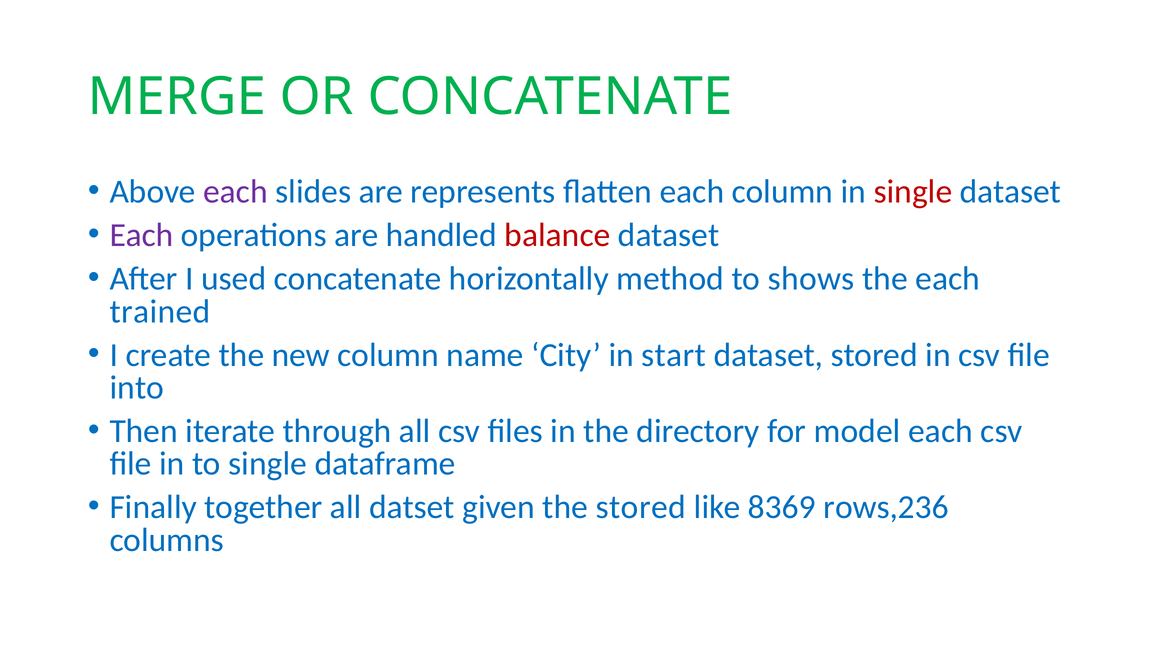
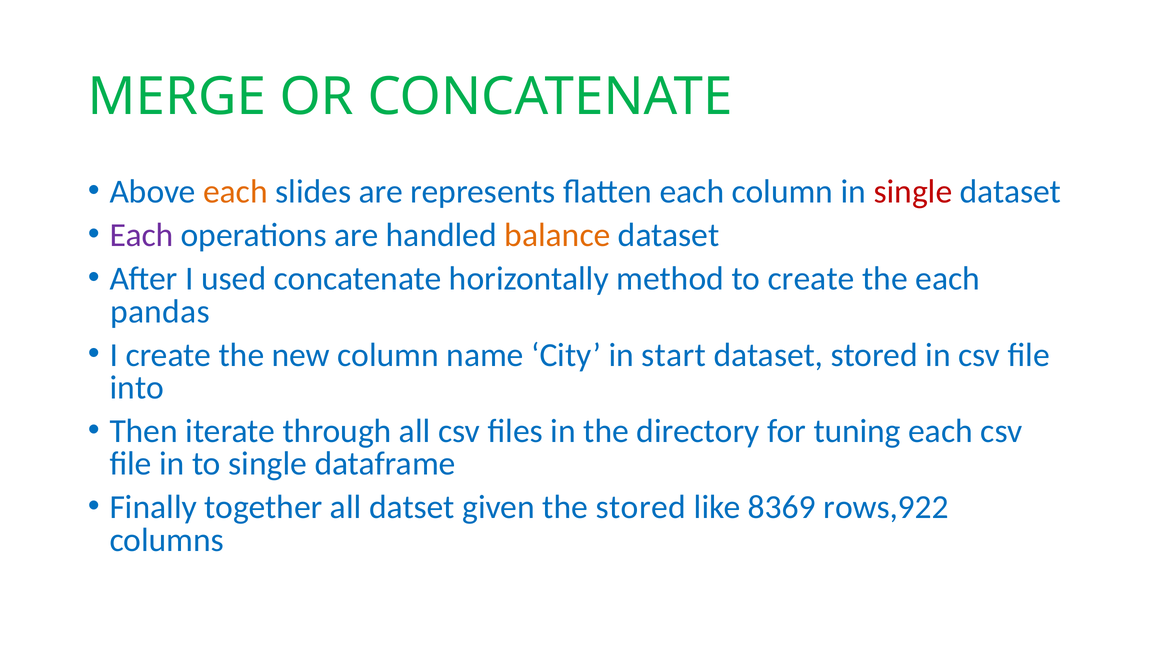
each colour: purple -> orange (235, 192)
balance colour: red -> orange (557, 236)
to shows: shows -> create (811, 279)
trained: trained -> pandas (160, 312)
model: model -> tuning (857, 432)
rows,236: rows,236 -> rows,922 (886, 508)
